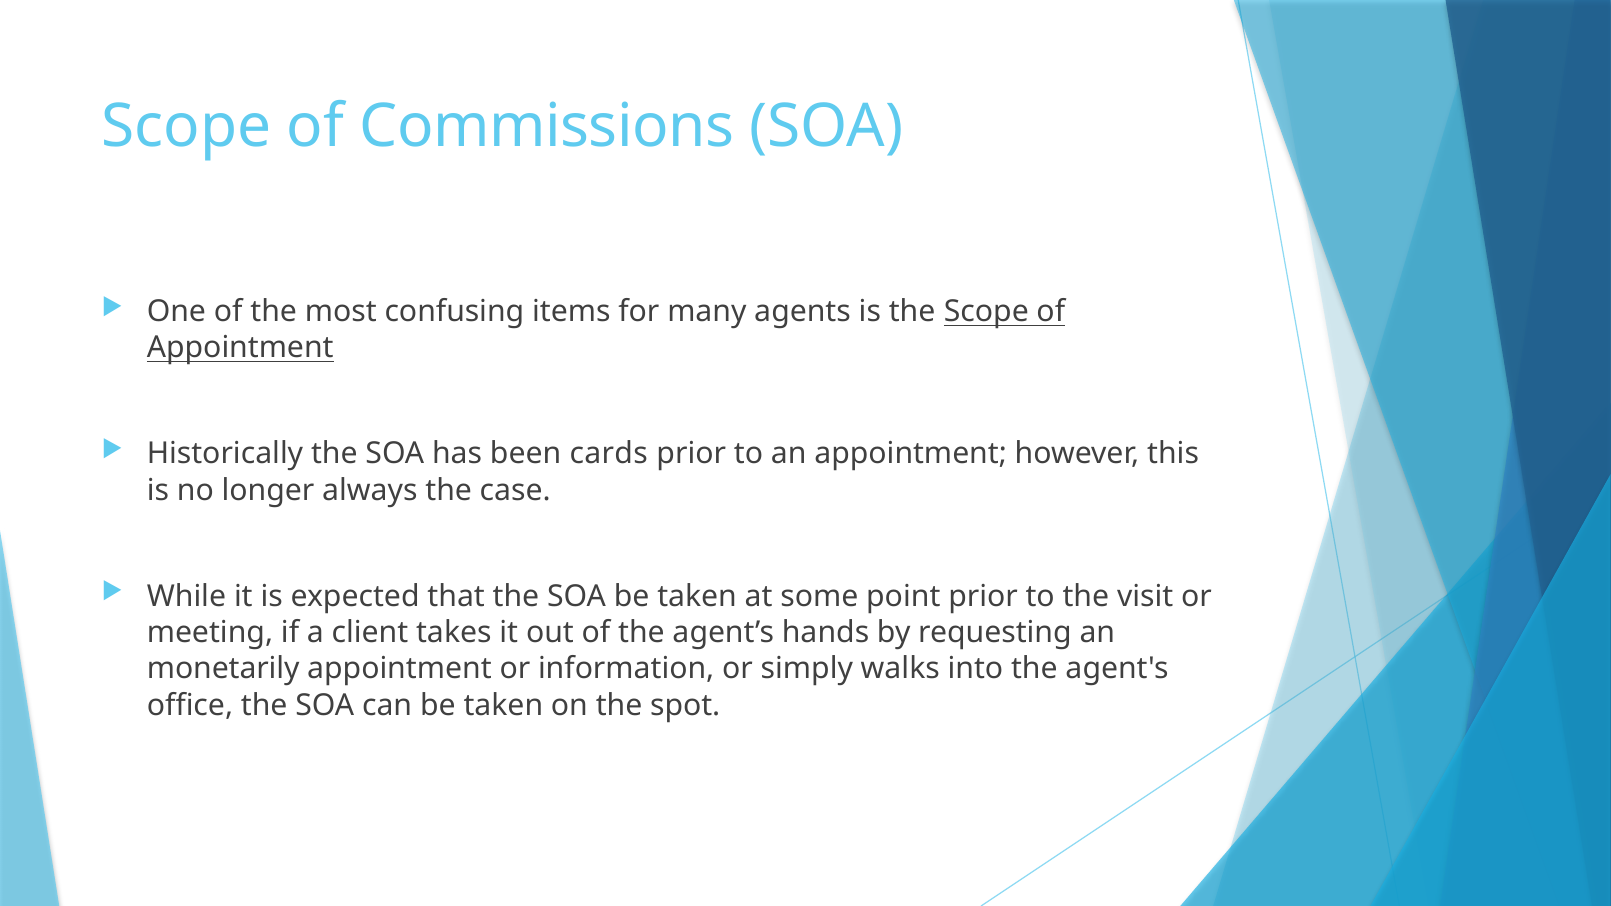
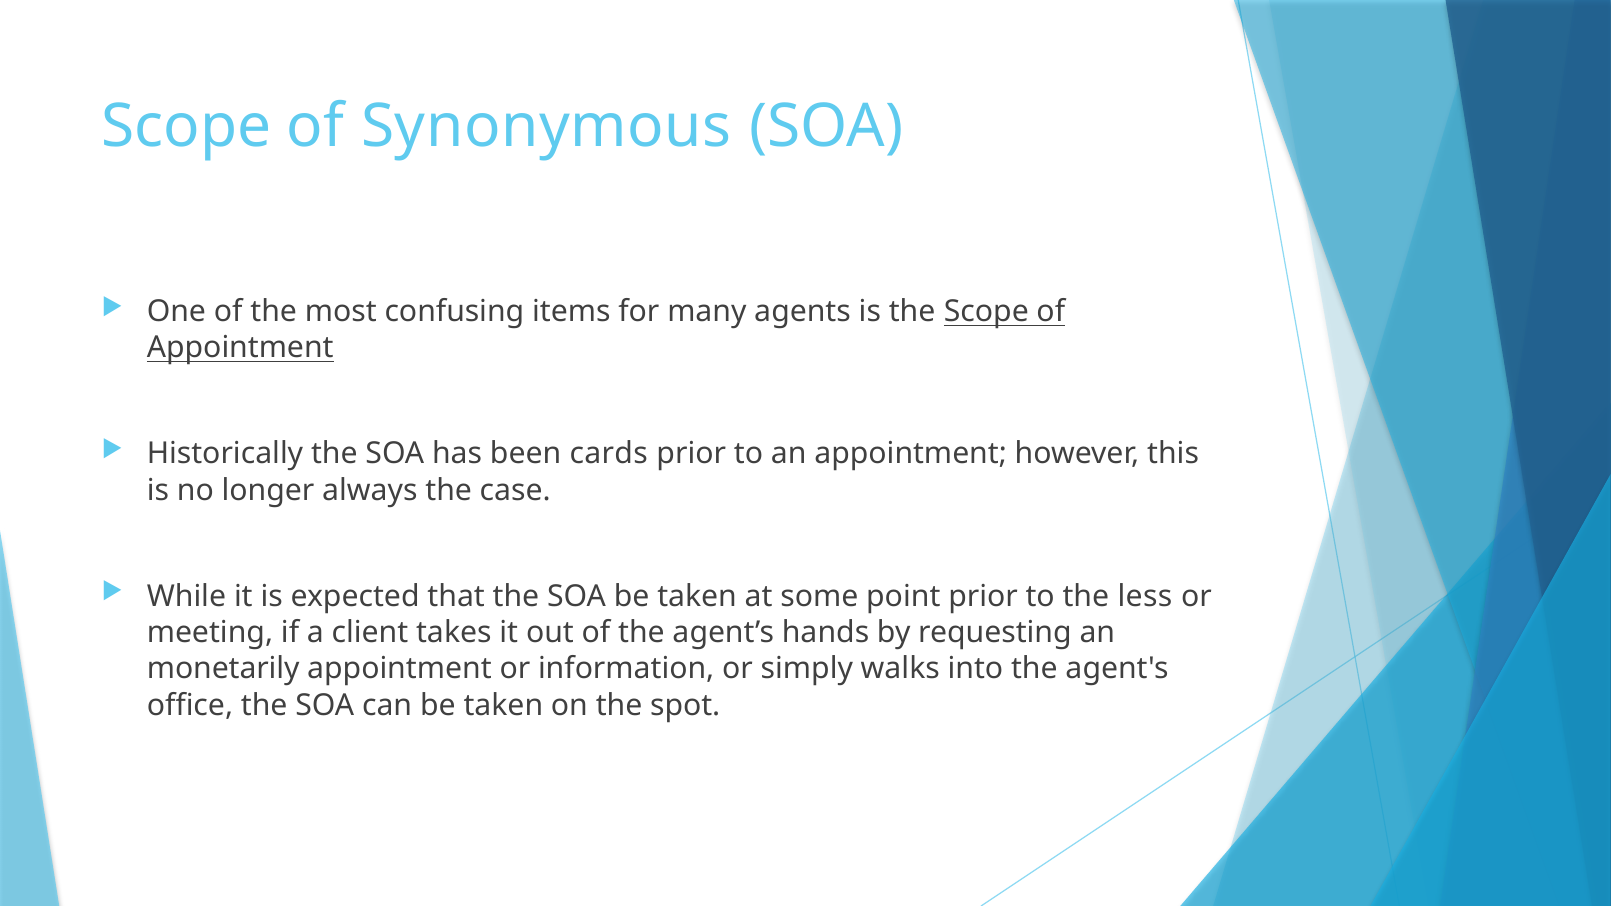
Commissions: Commissions -> Synonymous (546, 127)
visit: visit -> less (1145, 596)
